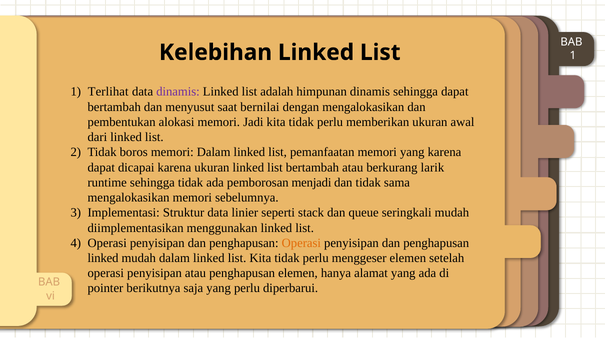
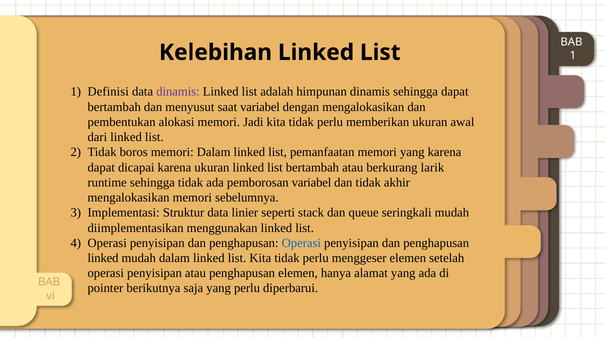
Terlihat: Terlihat -> Definisi (108, 92)
saat bernilai: bernilai -> variabel (260, 107)
pemborosan menjadi: menjadi -> variabel (311, 183)
sama: sama -> akhir (397, 183)
Operasi colour: orange -> blue (301, 243)
